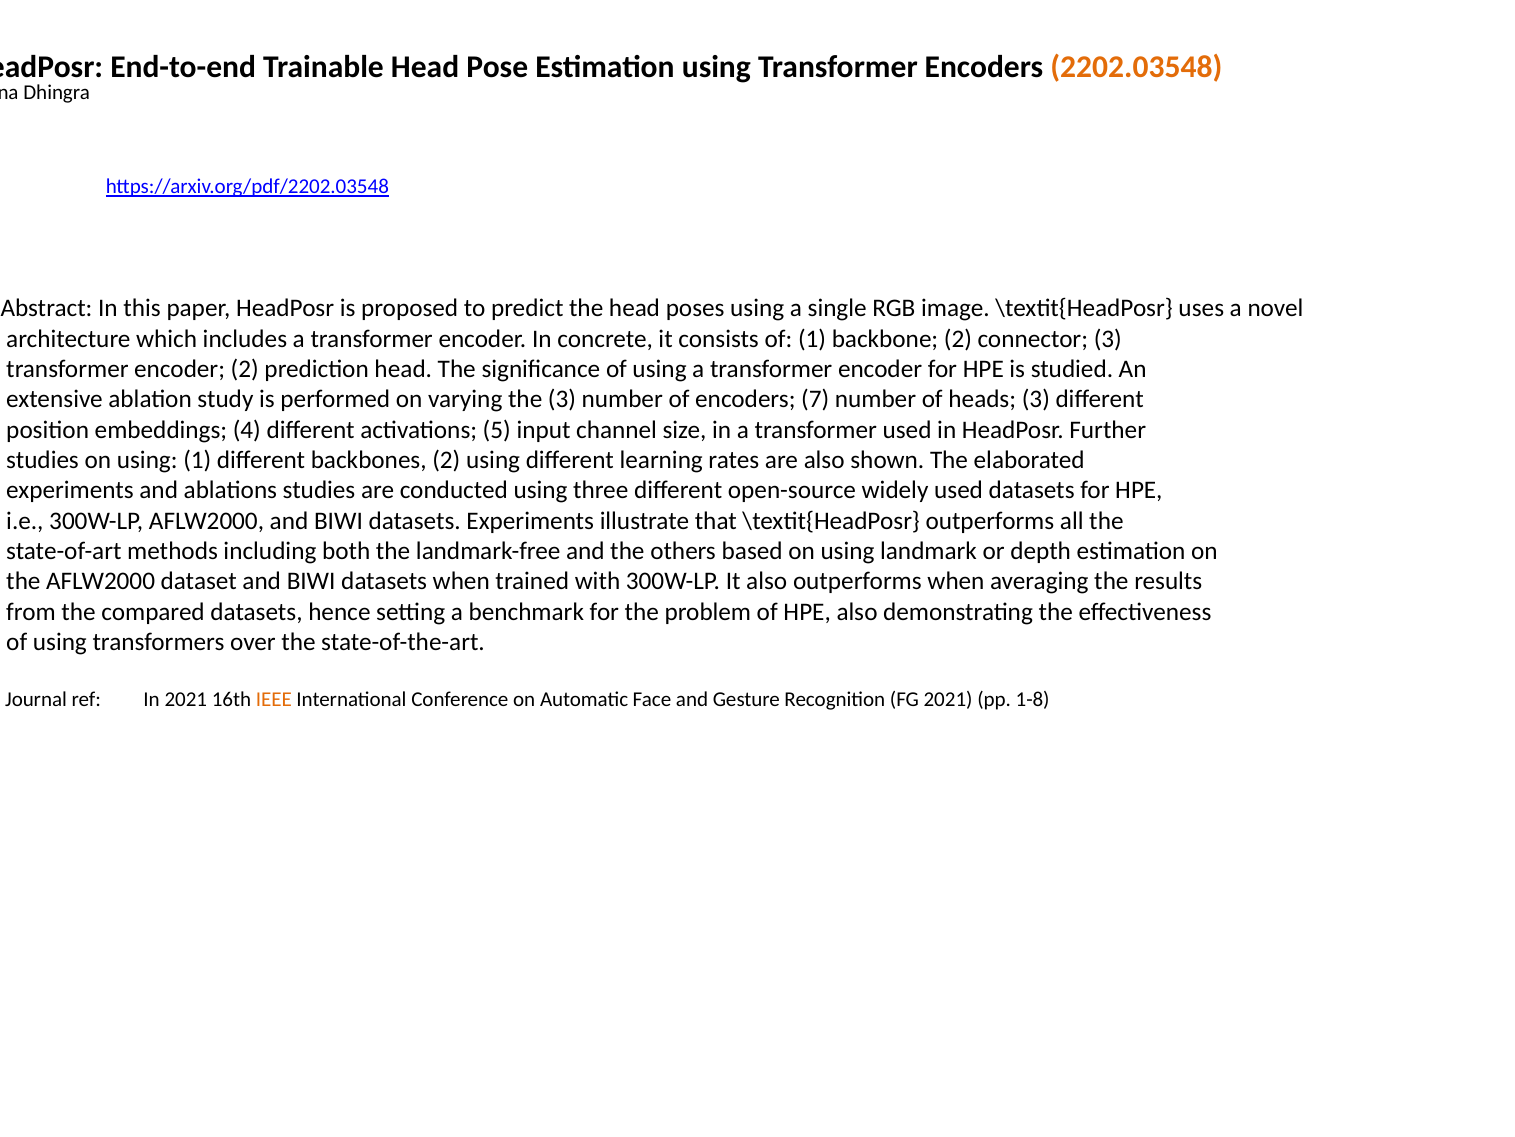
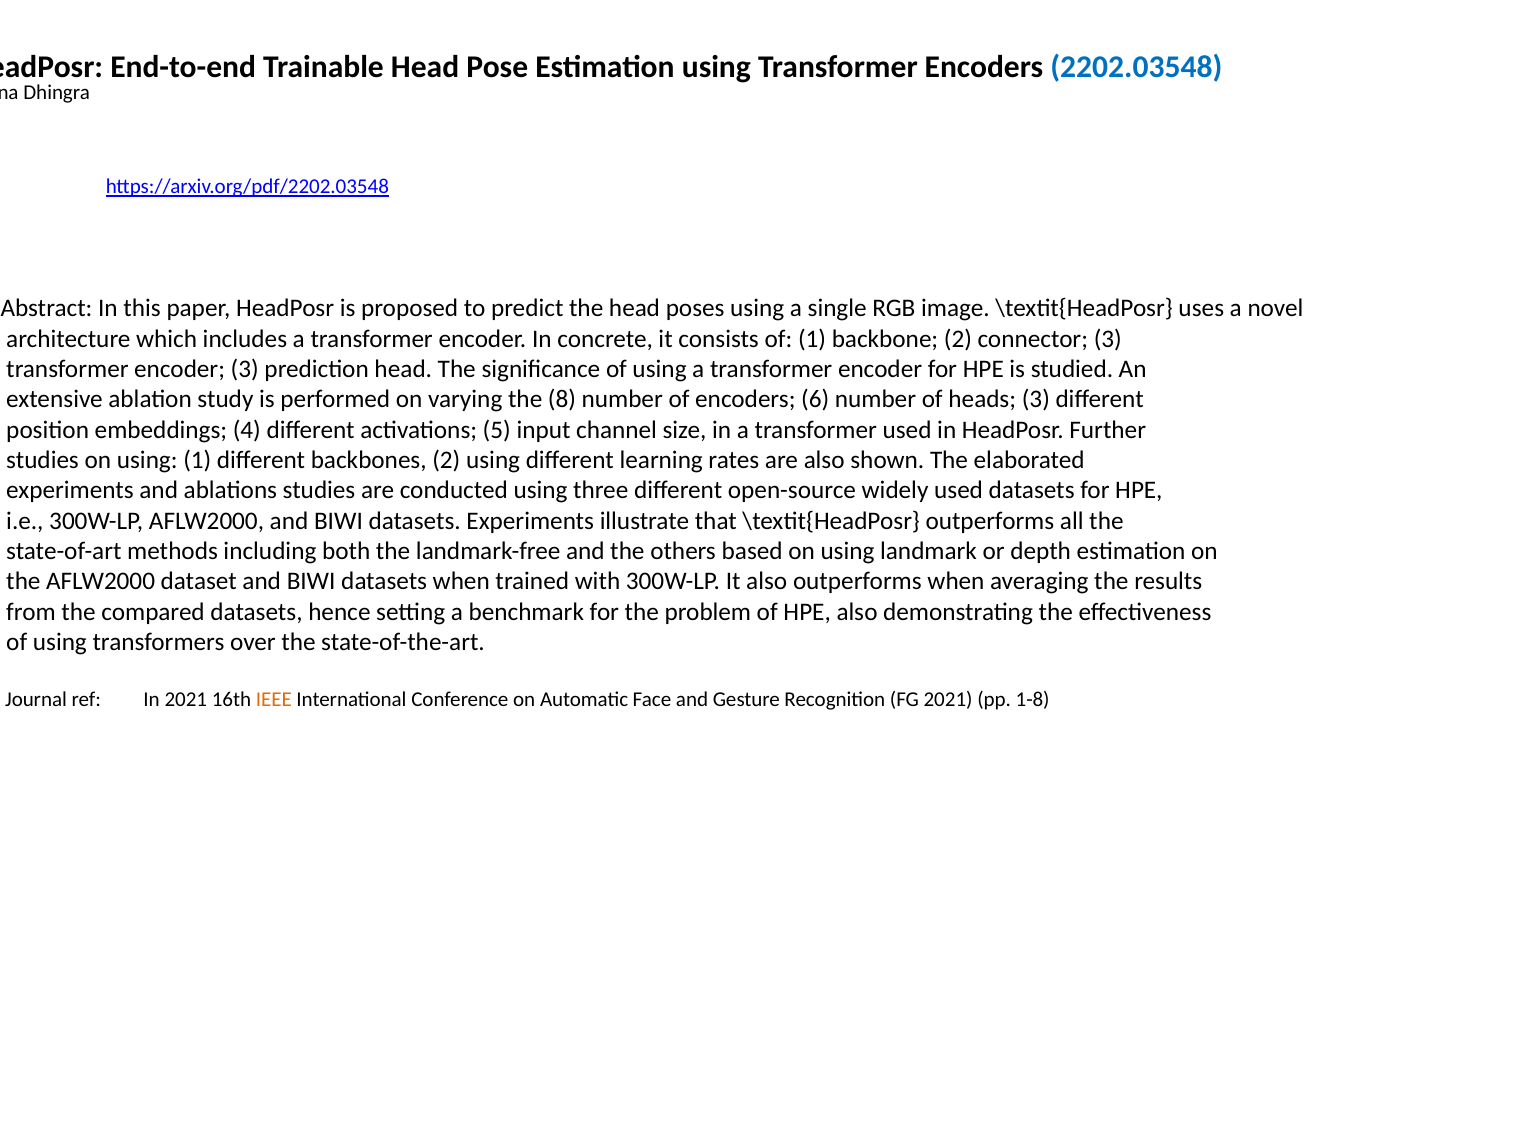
2202.03548 colour: orange -> blue (1136, 67)
encoder 2: 2 -> 3 (245, 369)
the 3: 3 -> 8 (562, 399)
7: 7 -> 6 (815, 399)
